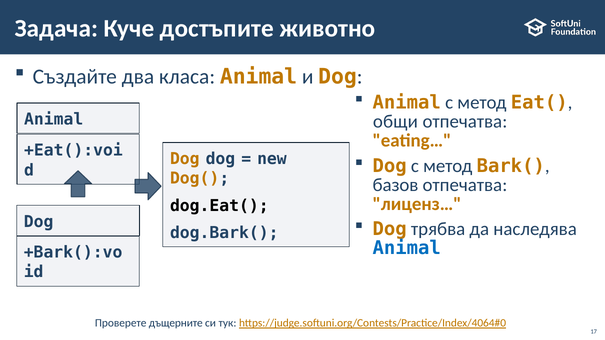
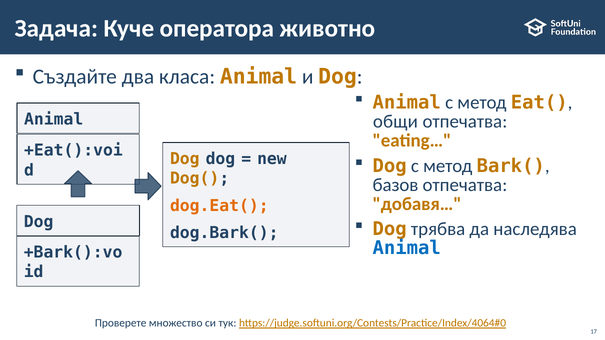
достъпите: достъпите -> оператора (217, 29)
лиценз…: лиценз… -> добавя… (417, 204)
dog.Eat( colour: black -> orange (219, 206)
дъщерните: дъщерните -> множество (176, 323)
